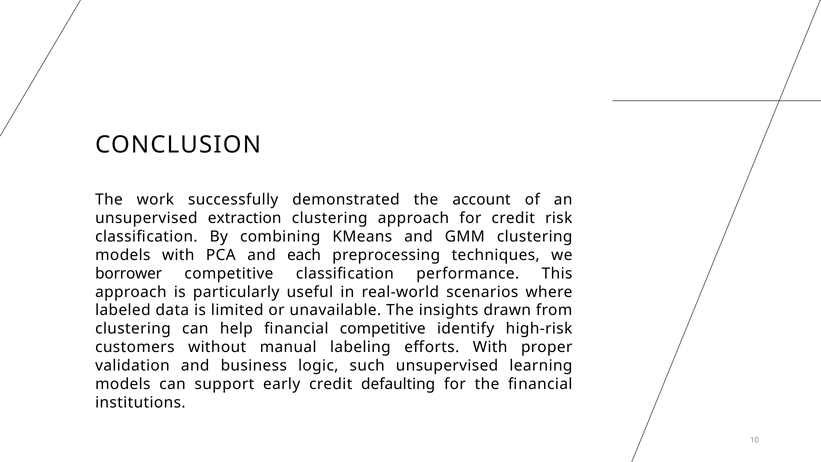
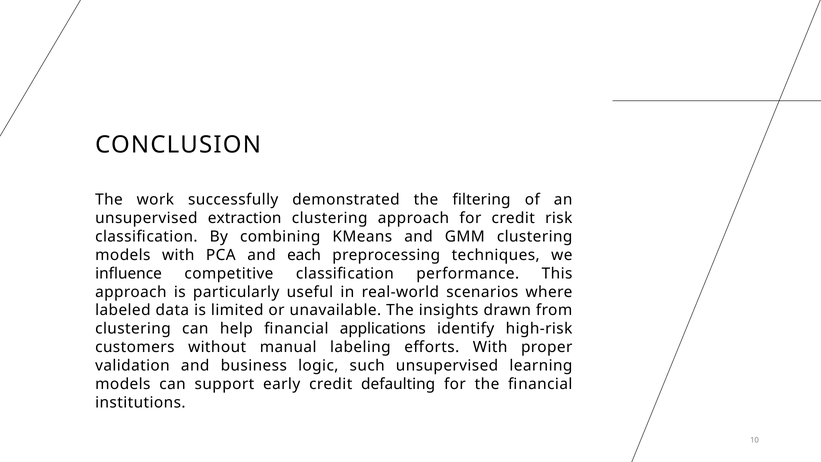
account: account -> filtering (482, 199)
borrower: borrower -> influence (129, 273)
financial competitive: competitive -> applications (383, 329)
